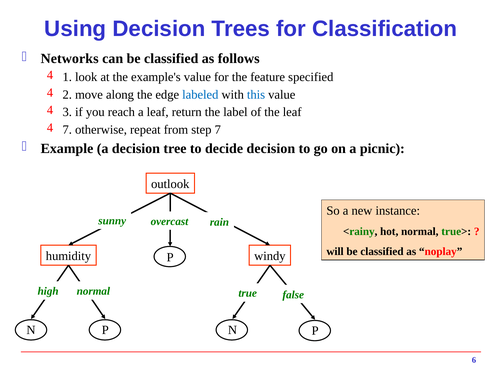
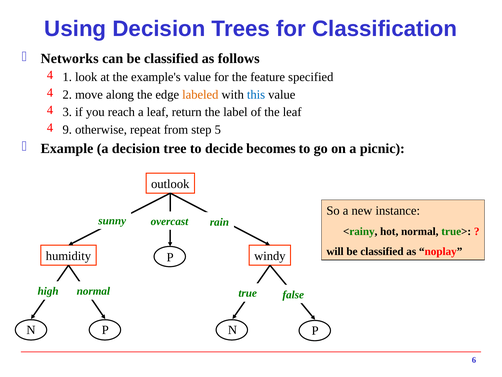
labeled colour: blue -> orange (200, 94)
7: 7 -> 9 (67, 130)
step 7: 7 -> 5 (218, 130)
decide decision: decision -> becomes (271, 148)
